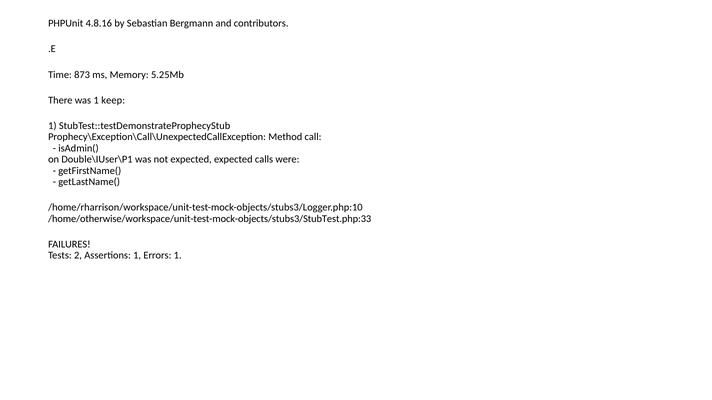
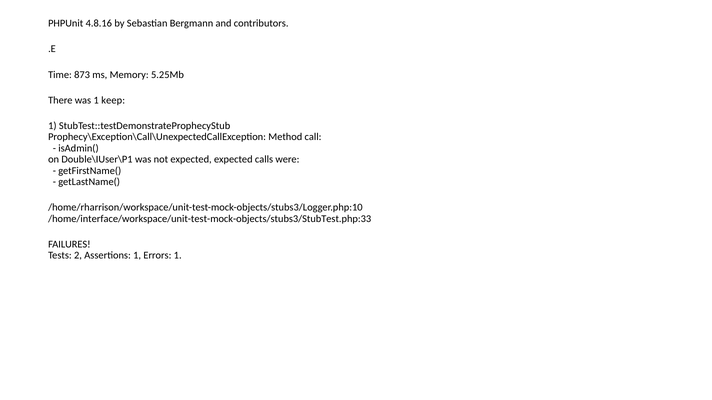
/home/otherwise/workspace/unit-test-mock-objects/stubs3/StubTest.php:33: /home/otherwise/workspace/unit-test-mock-objects/stubs3/StubTest.php:33 -> /home/interface/workspace/unit-test-mock-objects/stubs3/StubTest.php:33 (210, 219)
